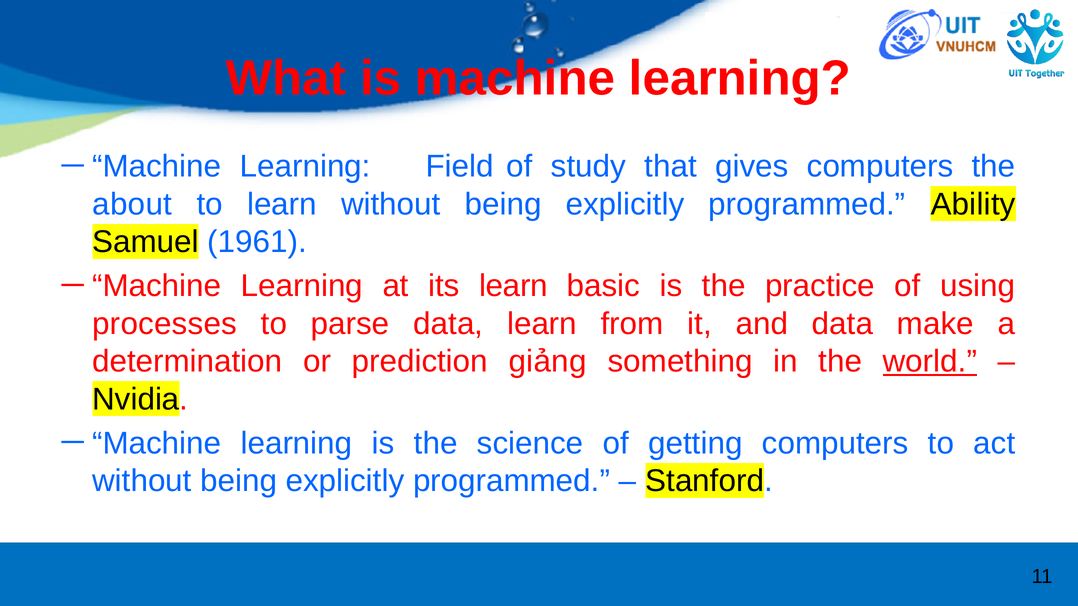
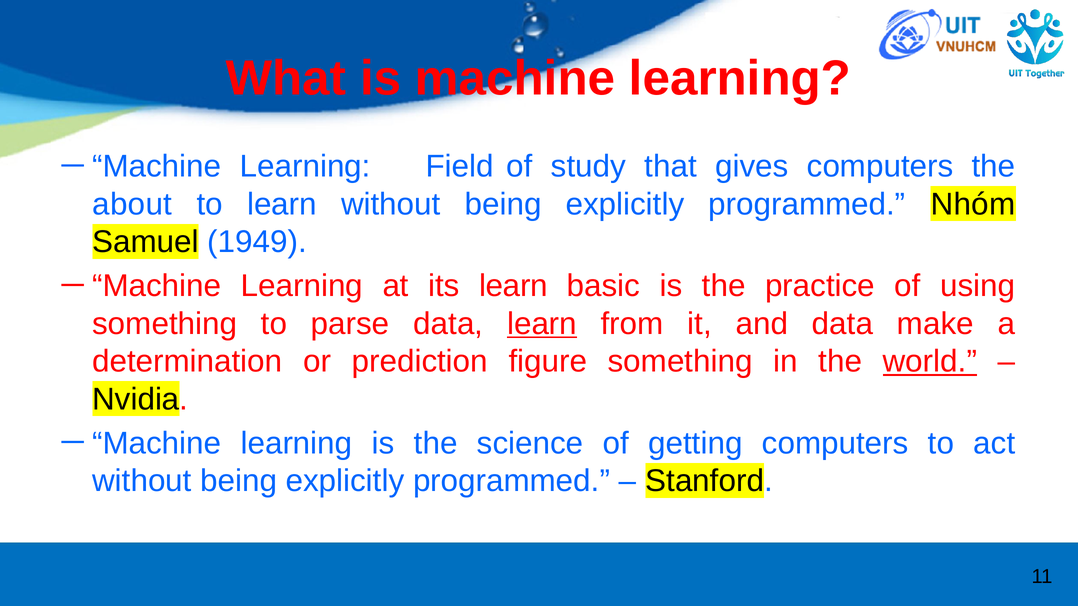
Ability: Ability -> Nhóm (973, 204)
1961: 1961 -> 1949 (257, 242)
processes: processes -> something (165, 324)
learn underline: none -> present (542, 324)
giảng: giảng -> figure (548, 362)
